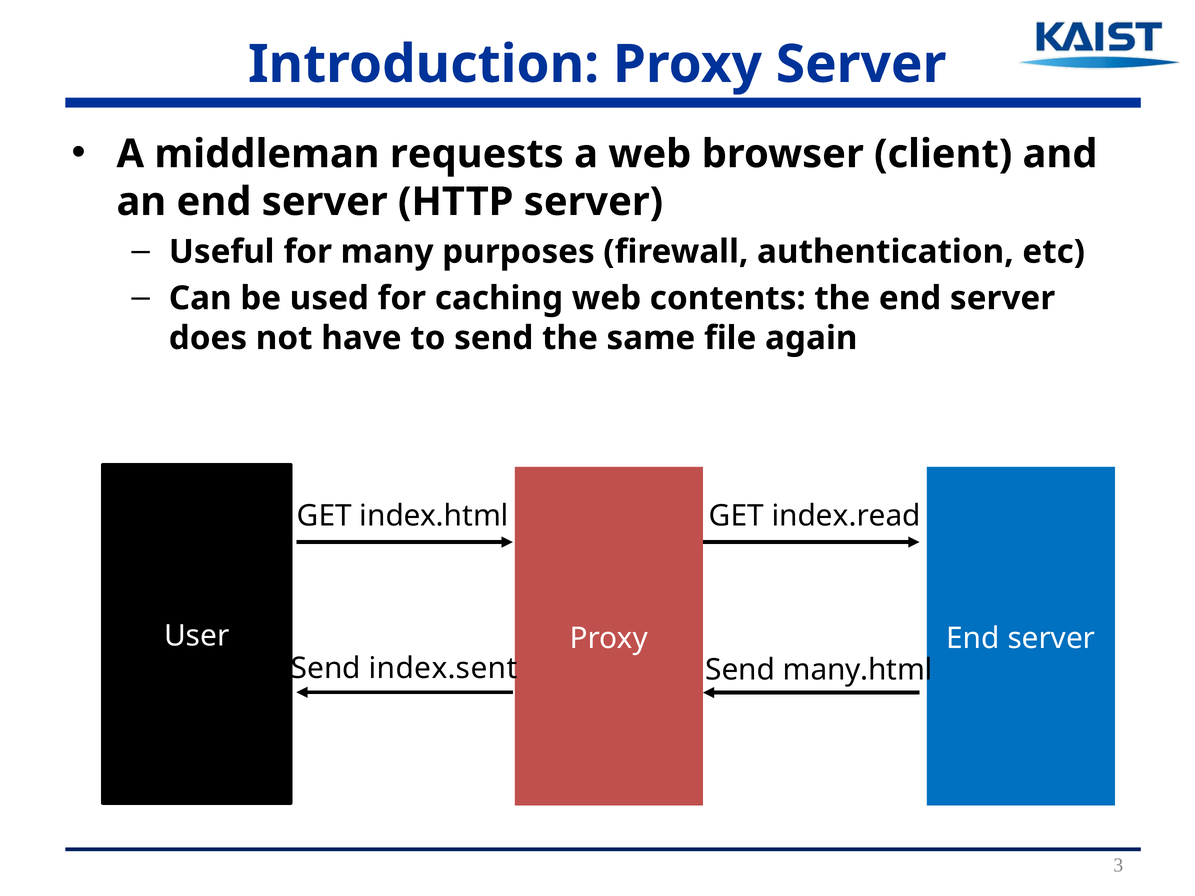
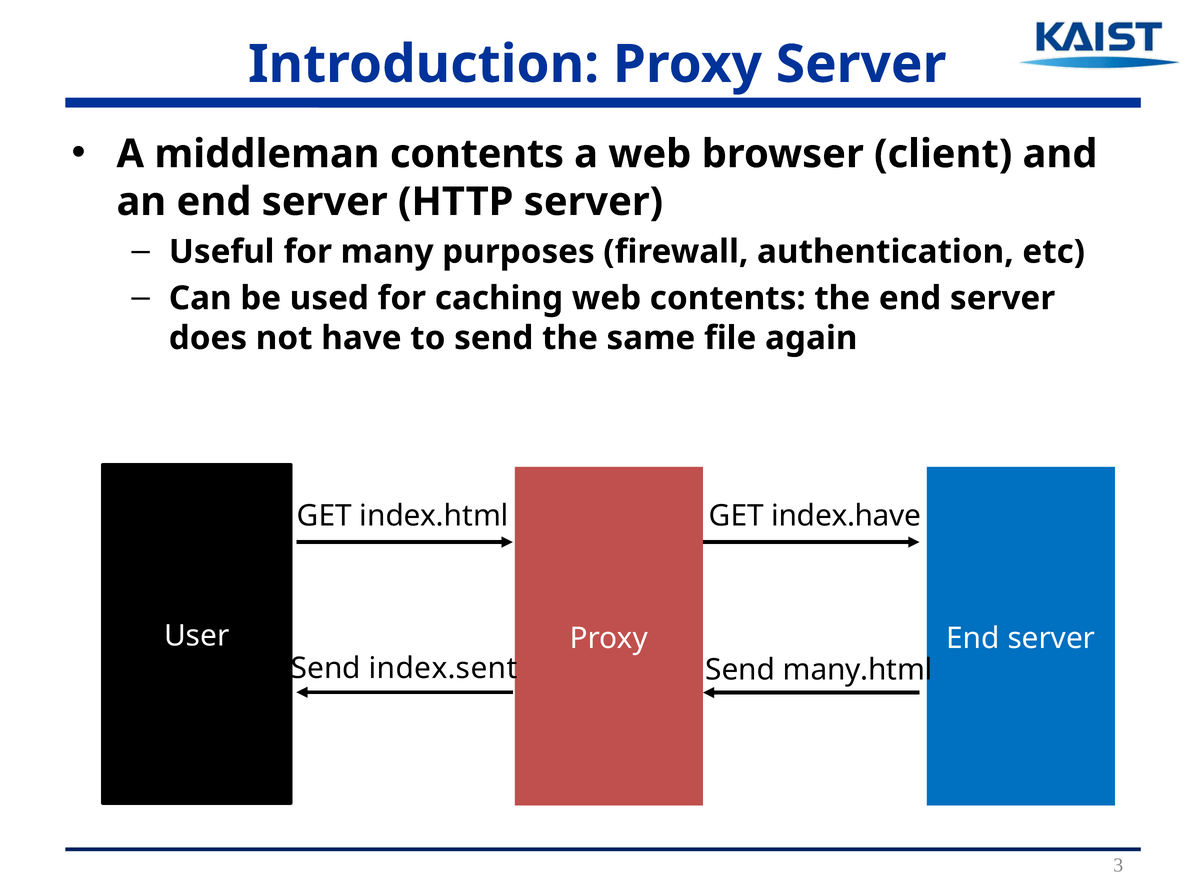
middleman requests: requests -> contents (477, 154)
index.read: index.read -> index.have (846, 516)
